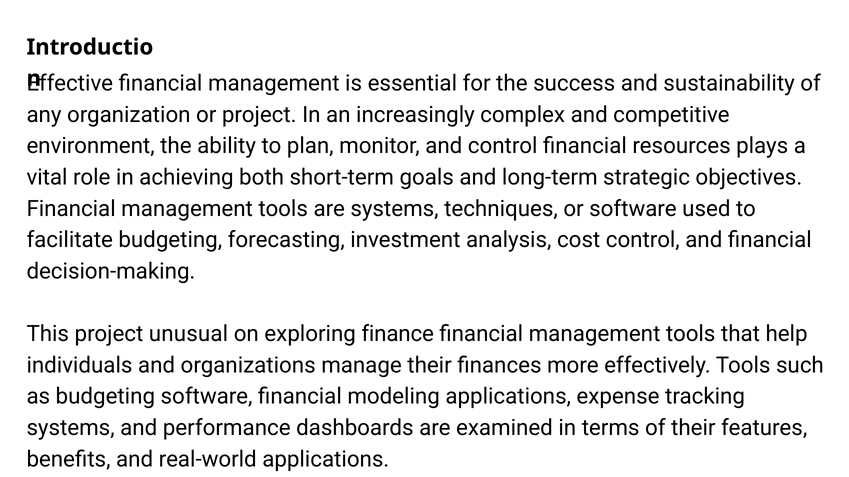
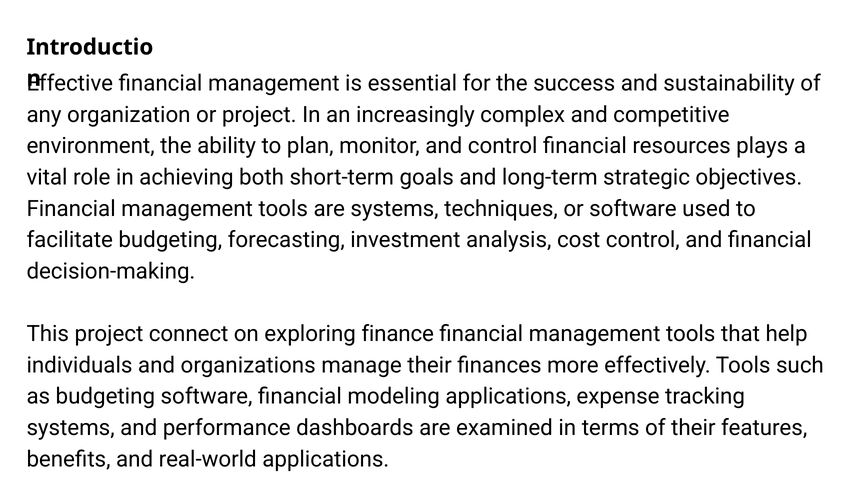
unusual: unusual -> connect (189, 334)
